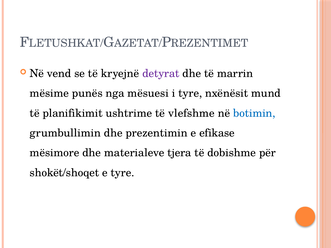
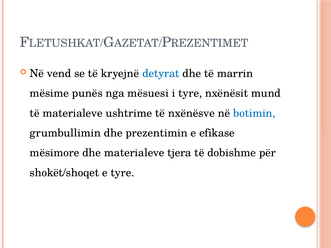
detyrat colour: purple -> blue (161, 74)
të planifikimit: planifikimit -> materialeve (73, 113)
vlefshme: vlefshme -> nxënësve (191, 113)
